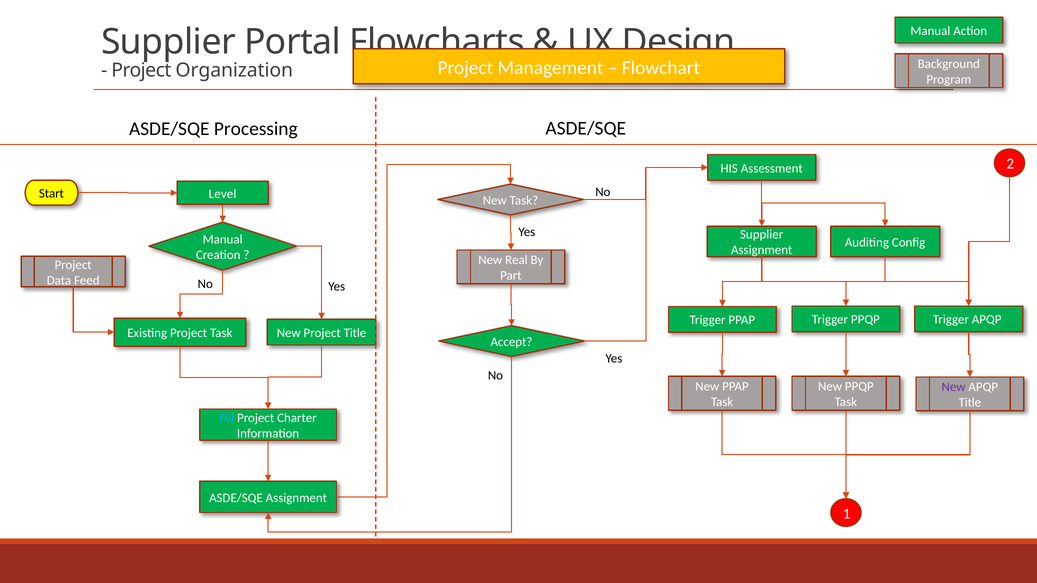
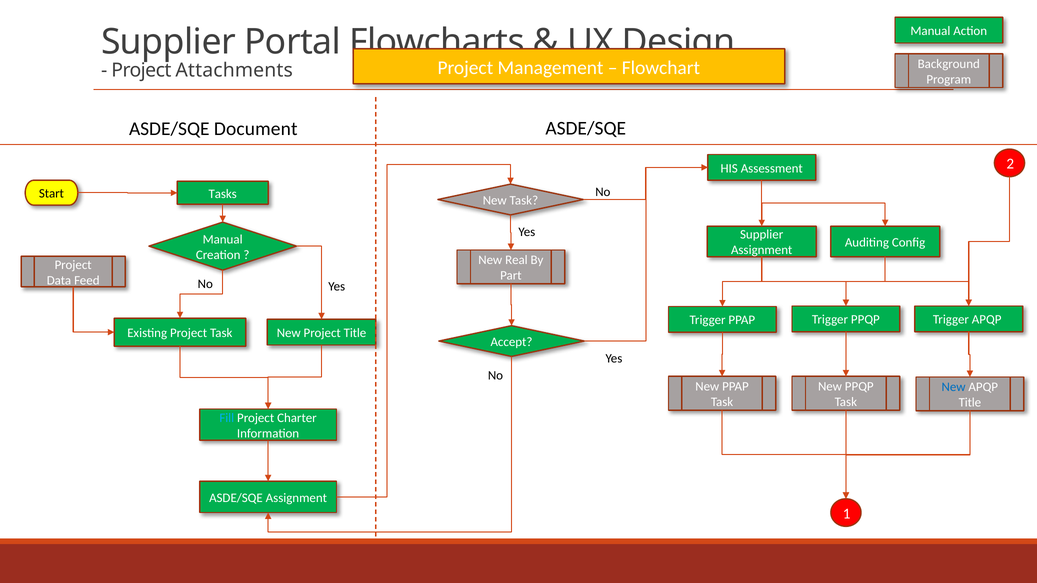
Organization: Organization -> Attachments (234, 70)
Processing: Processing -> Document (256, 129)
Level: Level -> Tasks (223, 194)
New colour: purple -> blue (954, 387)
